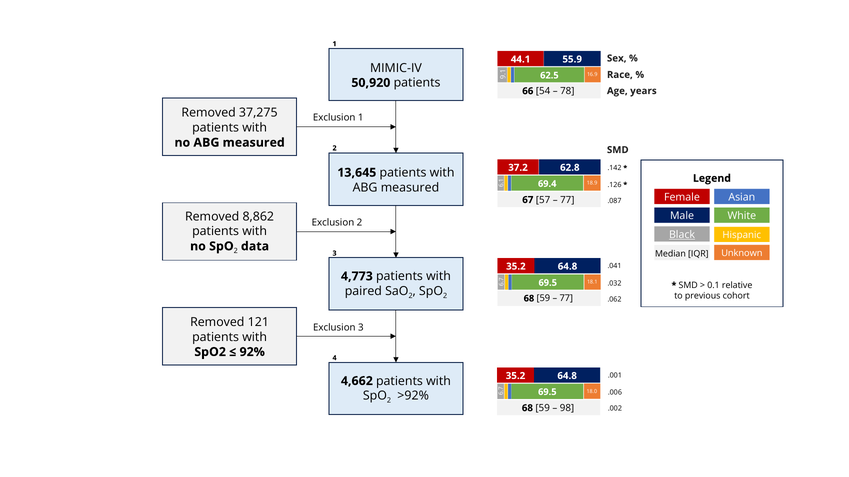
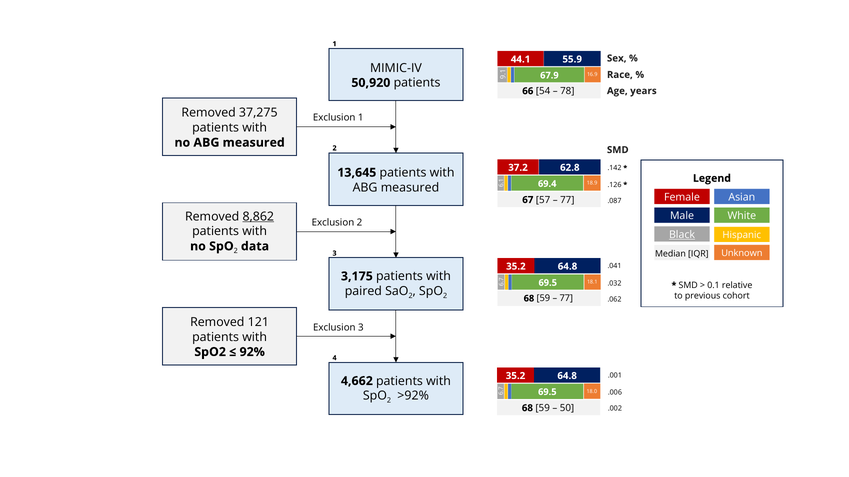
62.5: 62.5 -> 67.9 (549, 75)
8,862 underline: none -> present (258, 217)
4,773: 4,773 -> 3,175 (357, 277)
98: 98 -> 50 (567, 408)
